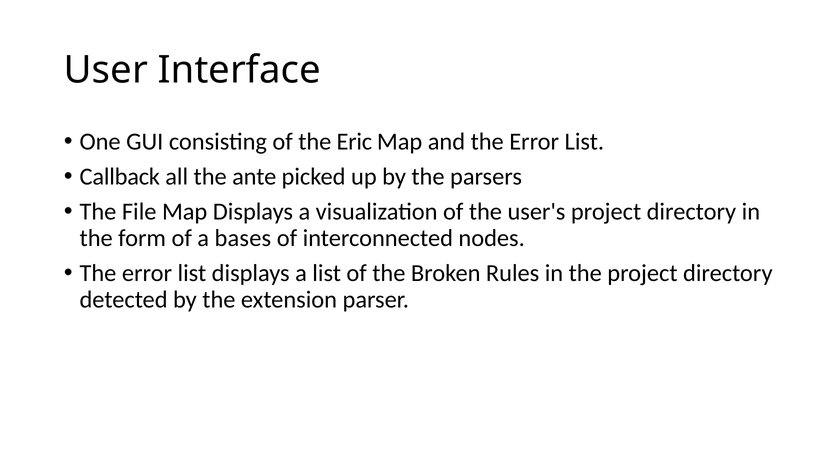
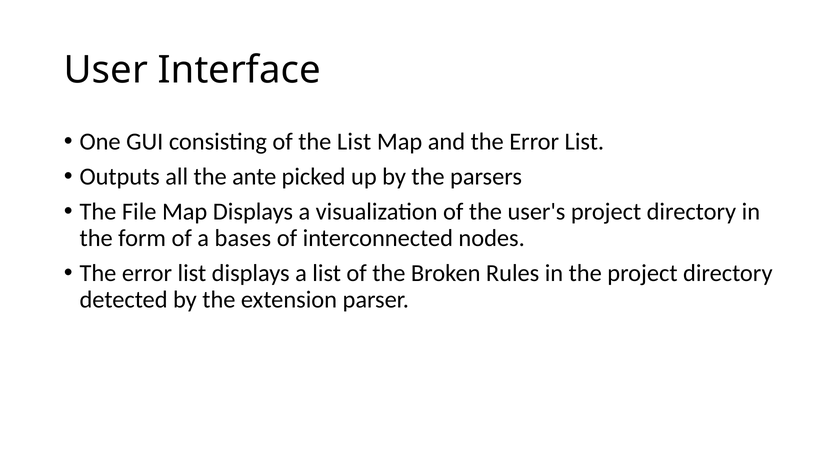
the Eric: Eric -> List (354, 142)
Callback: Callback -> Outputs (120, 177)
